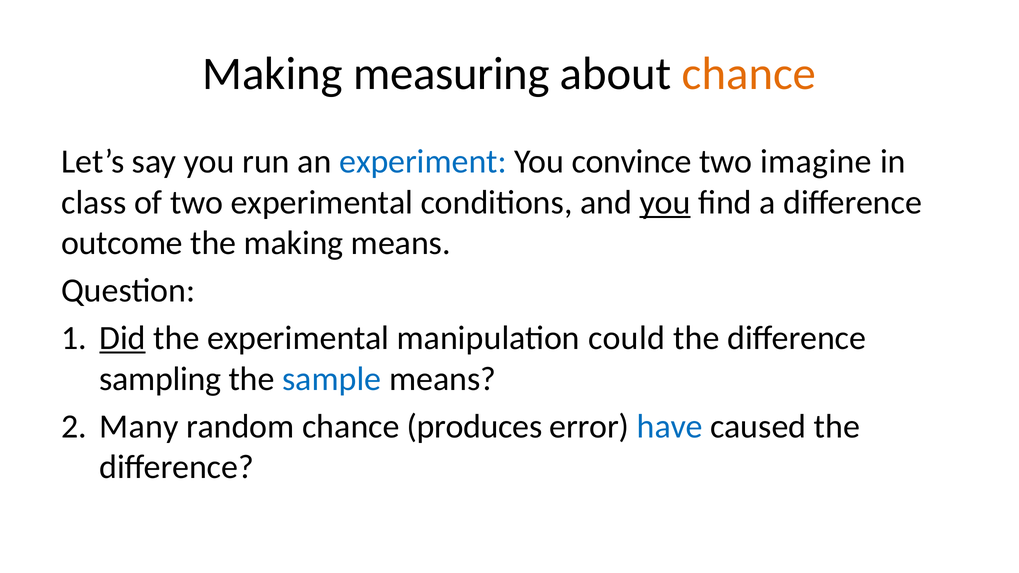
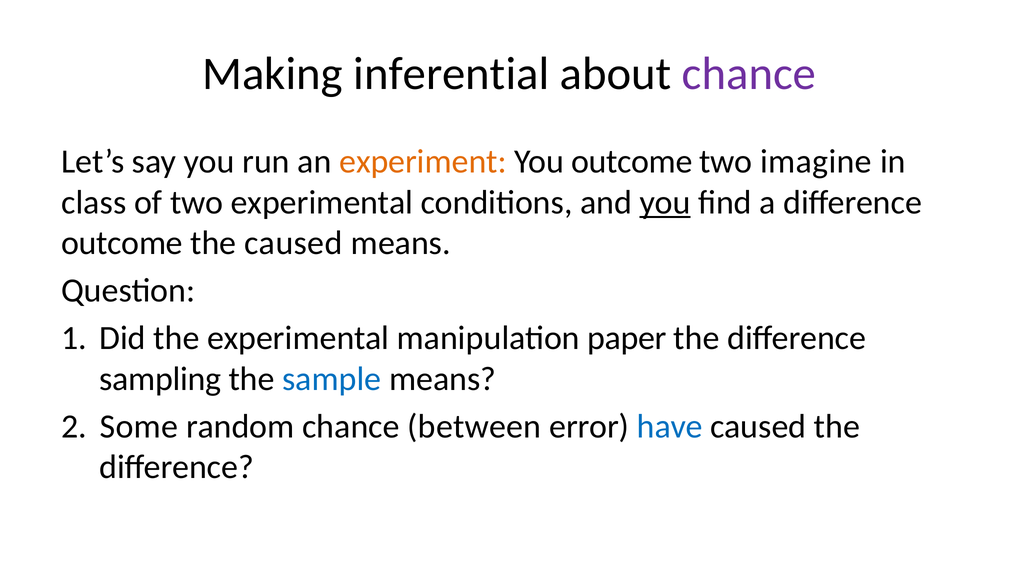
measuring: measuring -> inferential (451, 74)
chance colour: orange -> purple (749, 74)
experiment colour: blue -> orange (423, 162)
You convince: convince -> outcome (632, 162)
the making: making -> caused (293, 243)
Did underline: present -> none (123, 338)
could: could -> paper (627, 338)
Many: Many -> Some (139, 427)
produces: produces -> between (474, 427)
